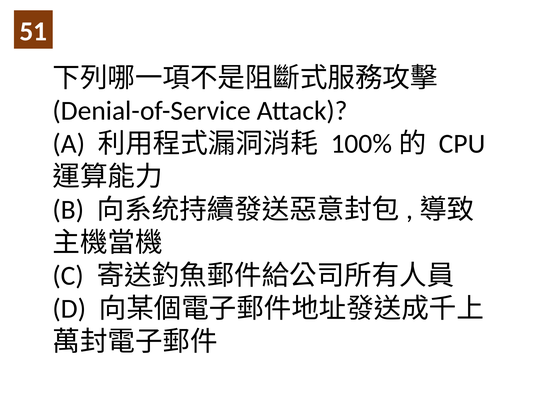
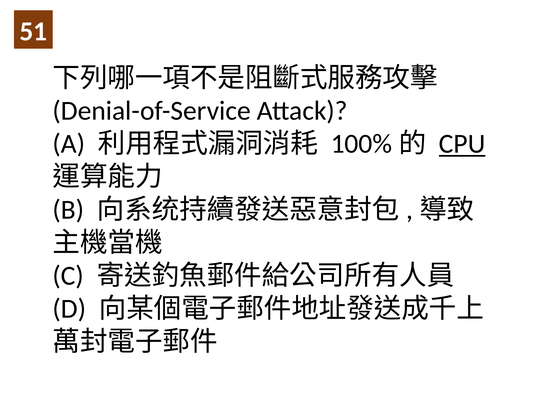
CPU underline: none -> present (462, 144)
